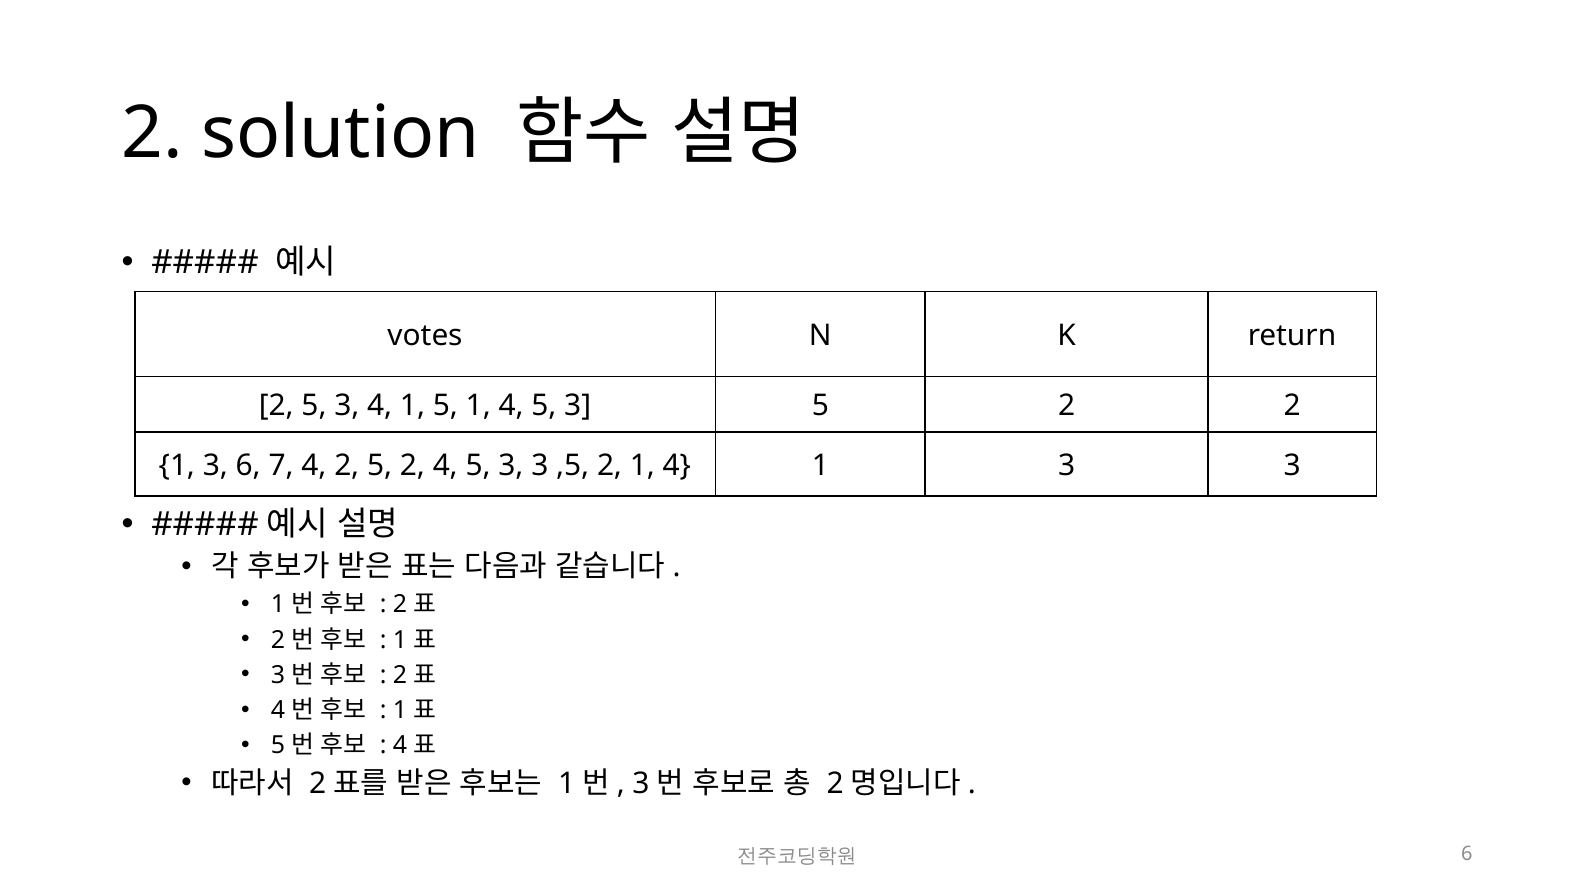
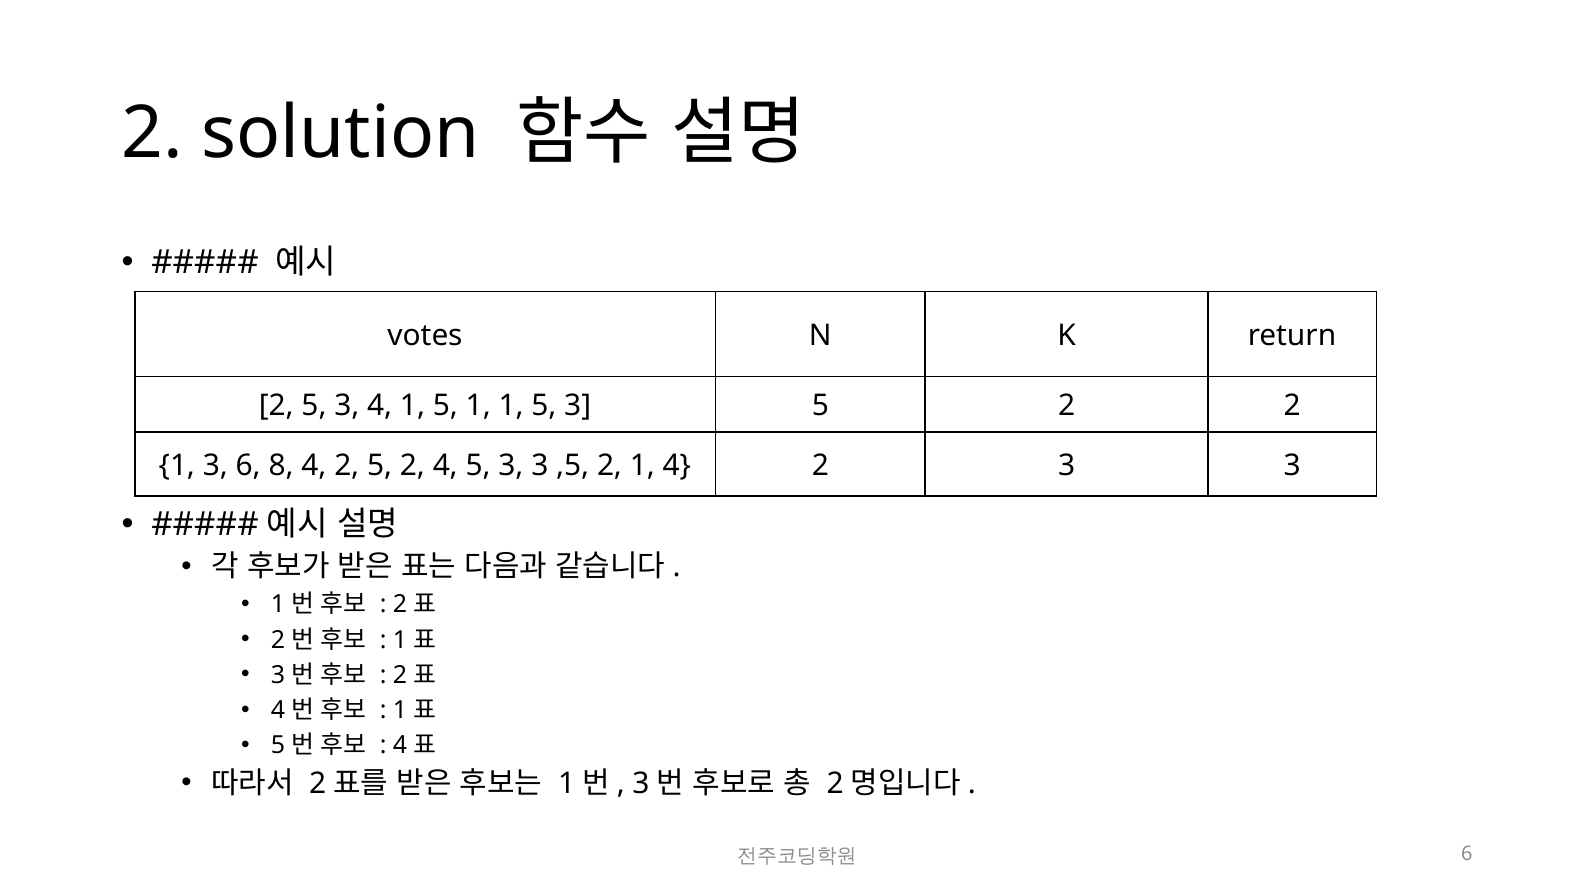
5 1 4: 4 -> 1 (511, 406)
7: 7 -> 8 (281, 466)
1 4 1: 1 -> 2 (820, 466)
